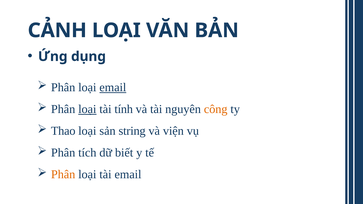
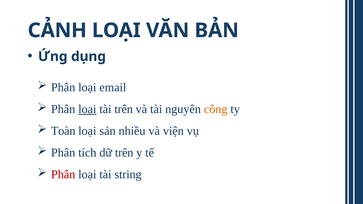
email underline: present -> none (113, 88)
tài tính: tính -> trên (124, 109)
Thao: Thao -> Toàn (63, 131)
string: string -> nhiều (132, 131)
dữ biết: biết -> trên (124, 153)
Phân colour: orange -> red (63, 175)
tài email: email -> string (128, 175)
